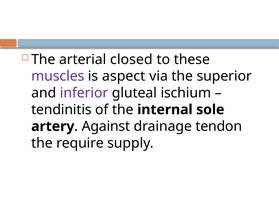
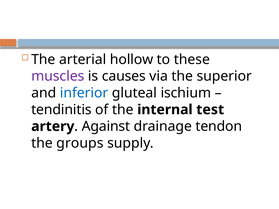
closed: closed -> hollow (132, 60)
aspect: aspect -> causes (124, 76)
inferior colour: purple -> blue (84, 93)
sole: sole -> test (210, 110)
require: require -> groups (80, 143)
